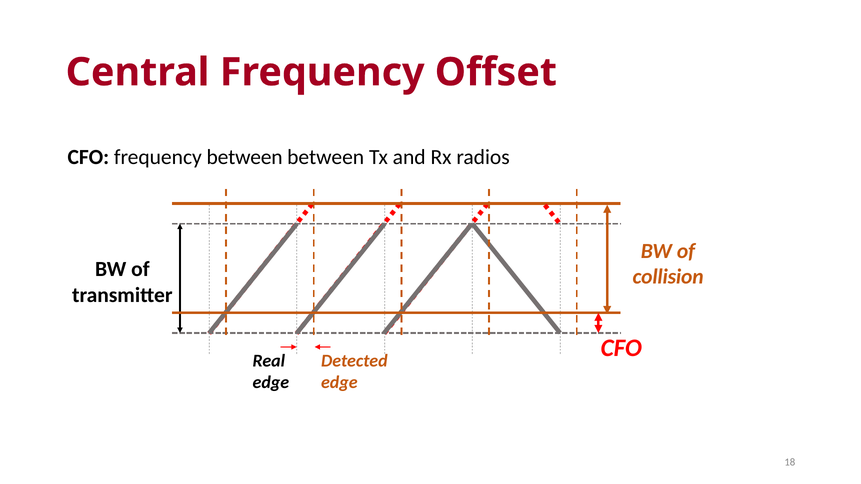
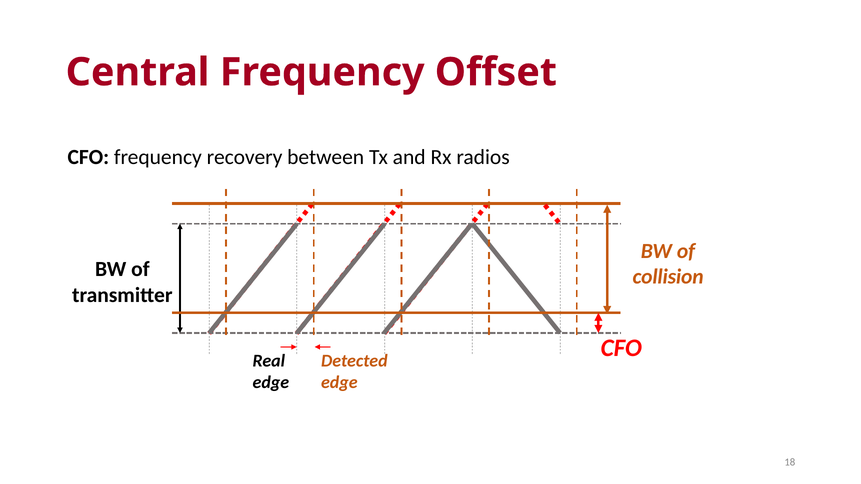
frequency between: between -> recovery (245, 157)
